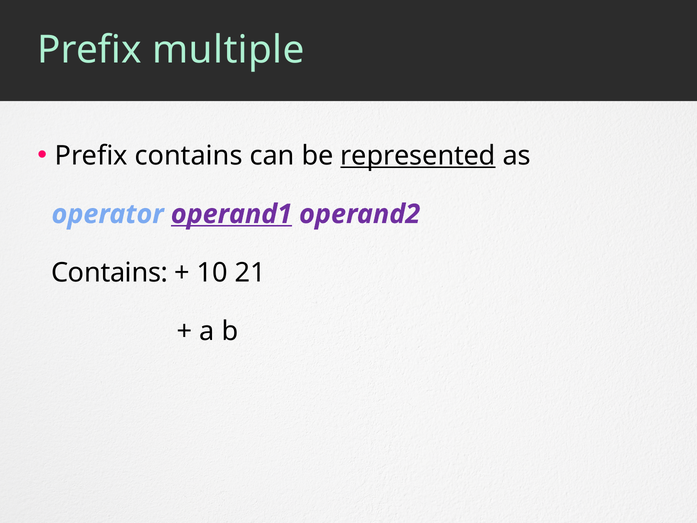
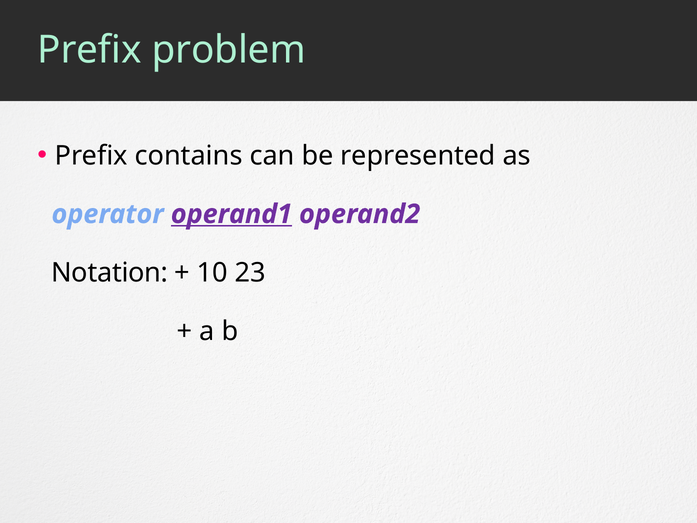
multiple: multiple -> problem (229, 50)
represented underline: present -> none (418, 156)
Contains: Contains -> Notation (110, 273)
21: 21 -> 23 (250, 273)
